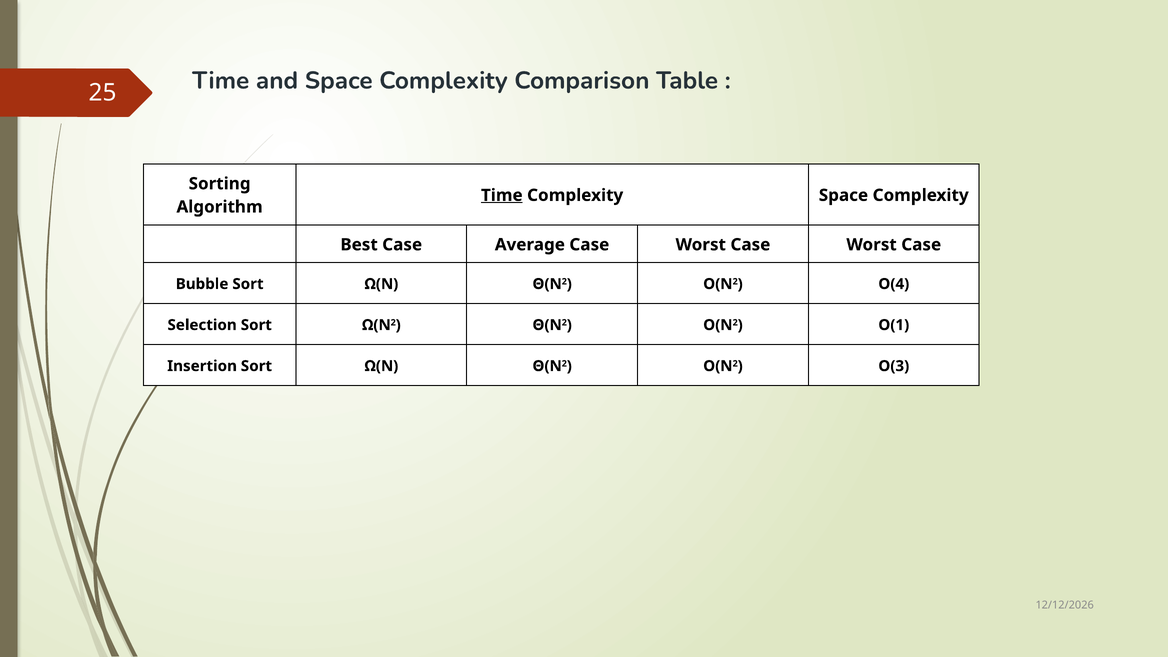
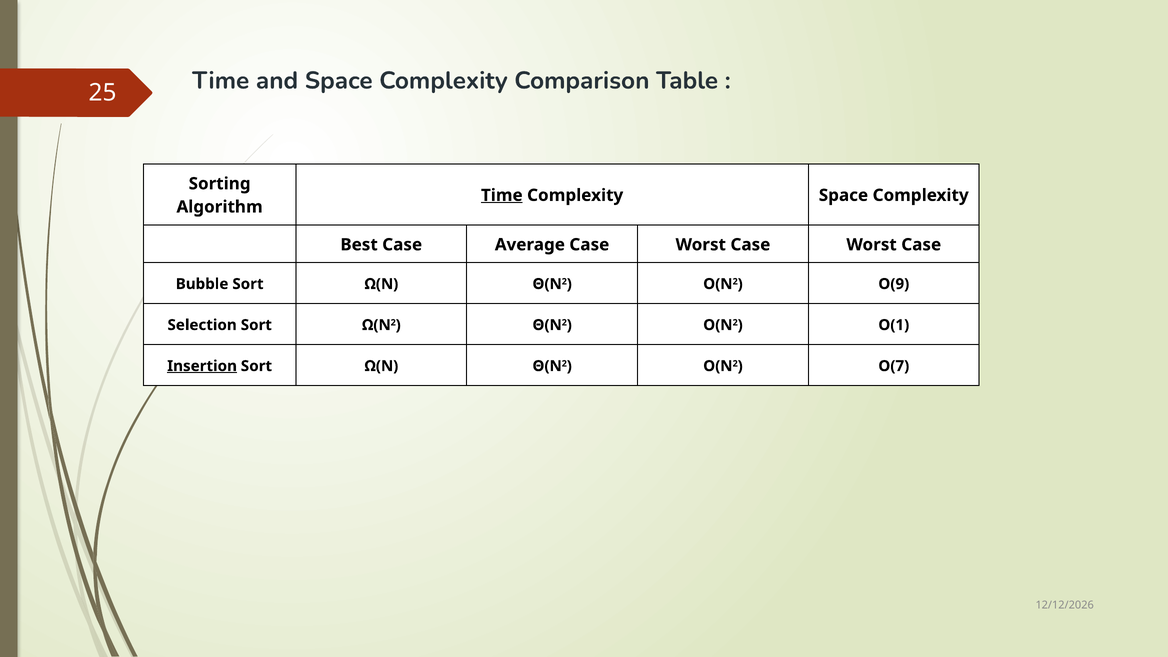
O(4: O(4 -> O(9 (894, 284)
Insertion underline: none -> present (202, 366)
O(3: O(3 -> O(7 (894, 366)
